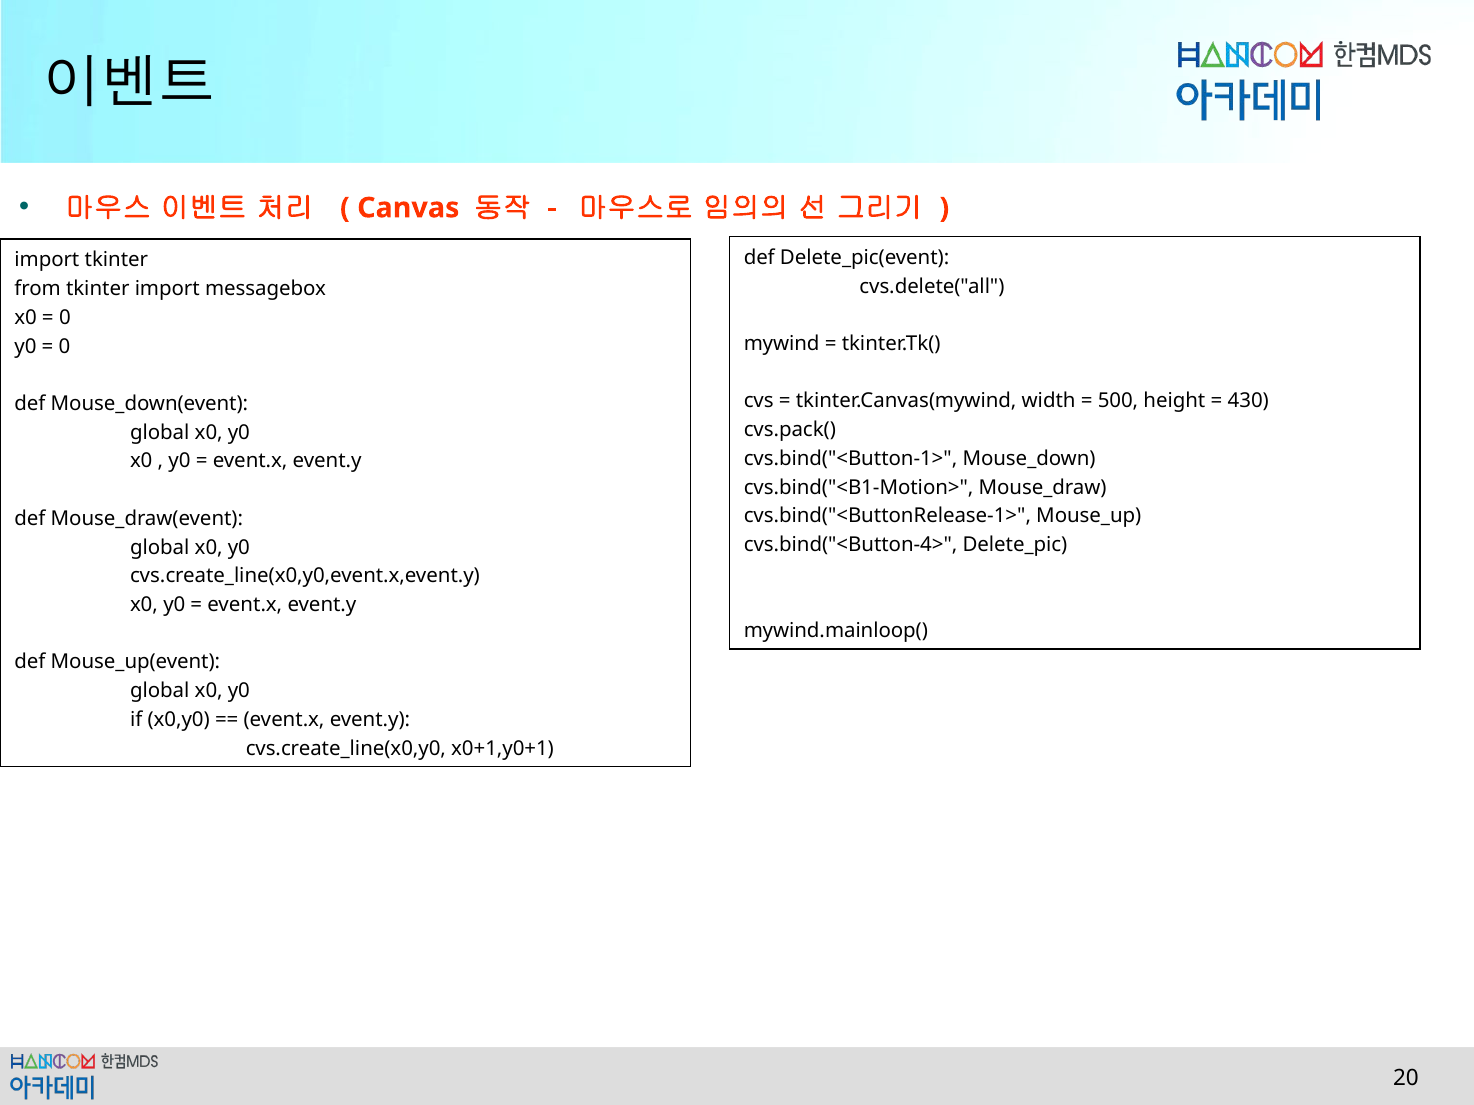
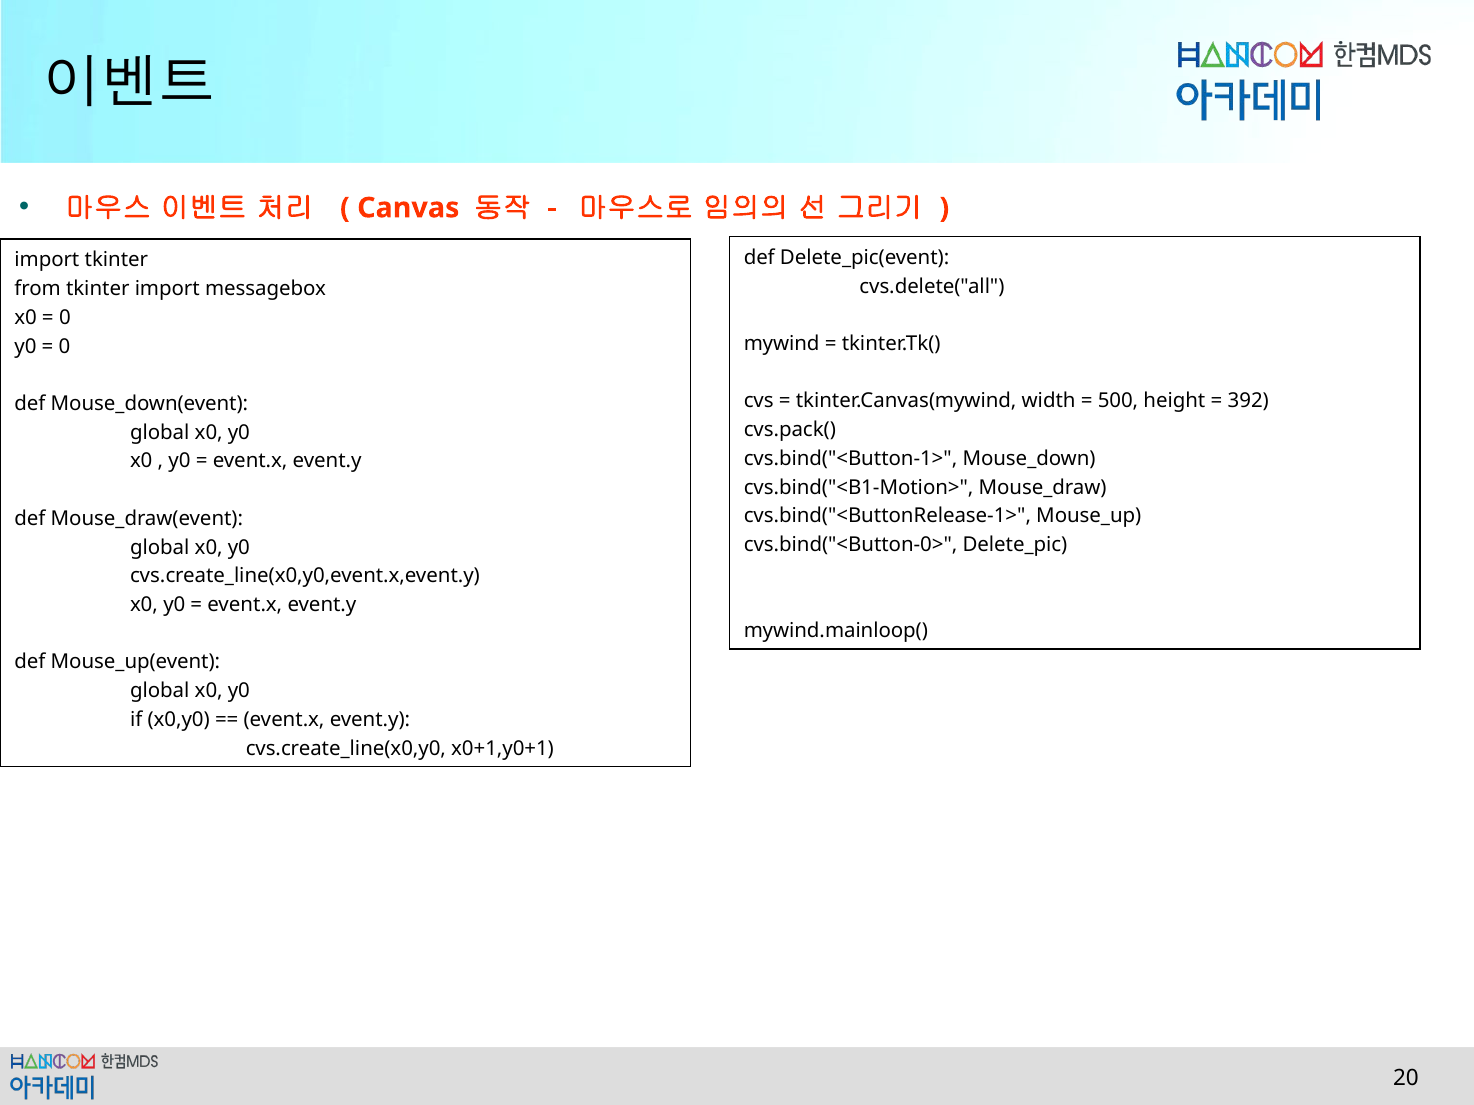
430: 430 -> 392 (1248, 401)
cvs.bind("<Button-4>: cvs.bind("<Button-4> -> cvs.bind("<Button-0> (851, 545)
